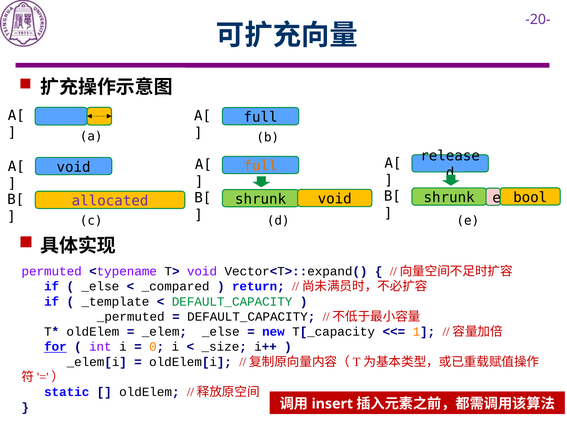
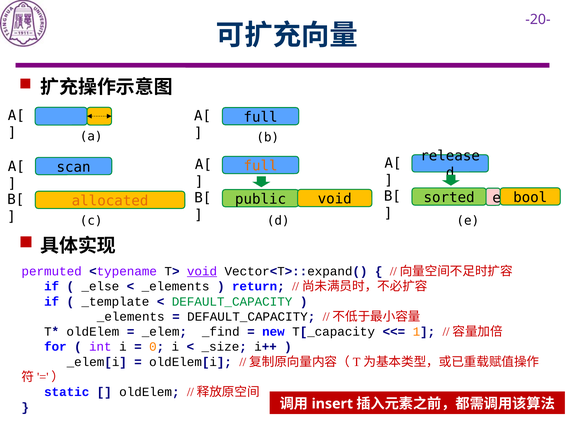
void: void -> scan (74, 167)
shrunk: shrunk -> sorted (449, 198)
shrunk: shrunk -> public (261, 199)
allocated colour: purple -> orange (110, 201)
void underline: none -> present (202, 271)
_compared: _compared -> _elements (176, 287)
_permuted: _permuted -> _elements (131, 317)
_elem _else: _else -> _find (221, 332)
for underline: present -> none (55, 347)
